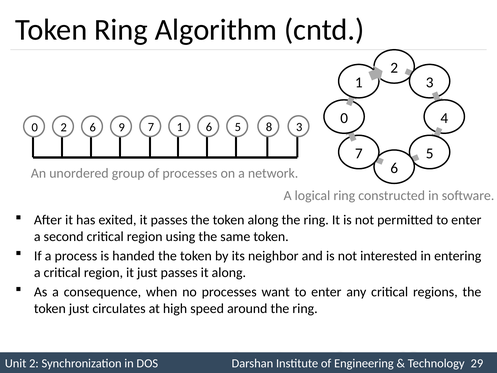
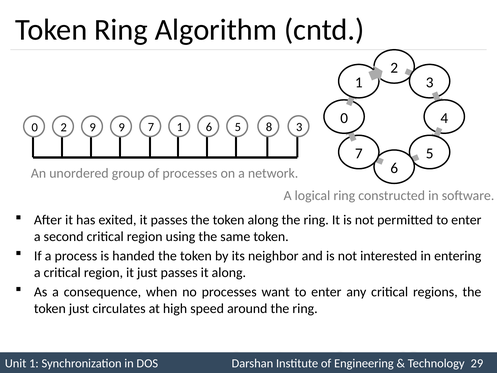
2 6: 6 -> 9 (93, 127)
2: 2 -> 1 (34, 363)
